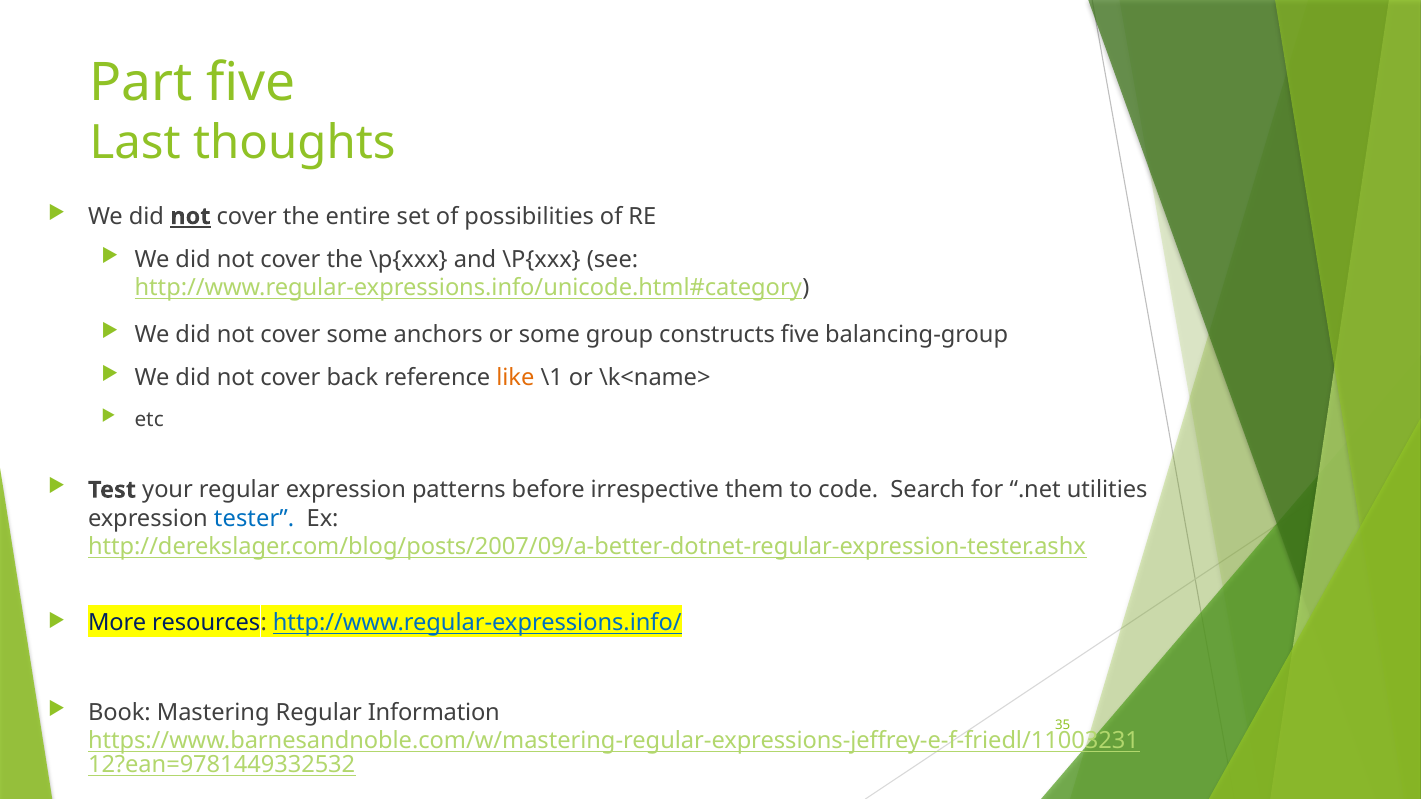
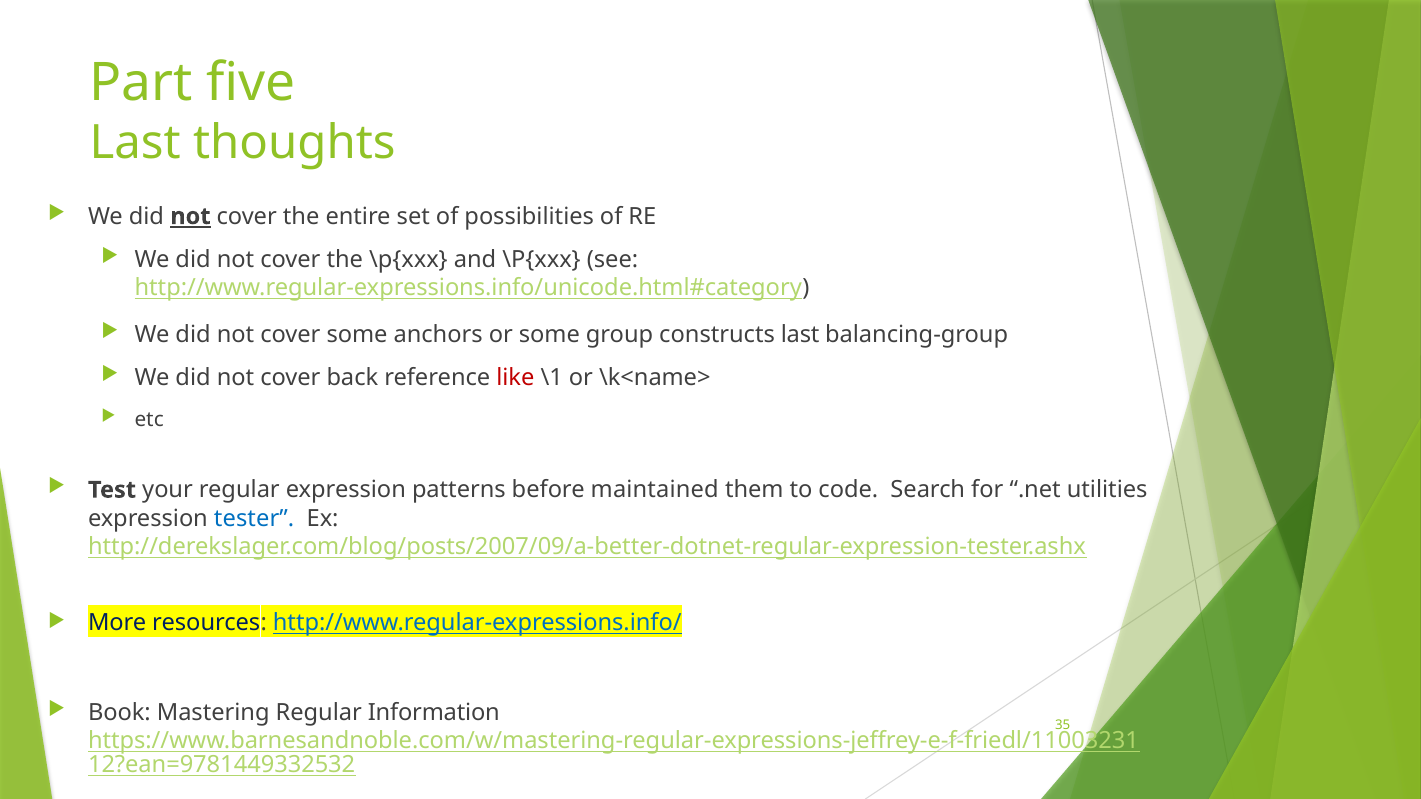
constructs five: five -> last (800, 335)
like colour: orange -> red (515, 378)
irrespective: irrespective -> maintained (655, 490)
